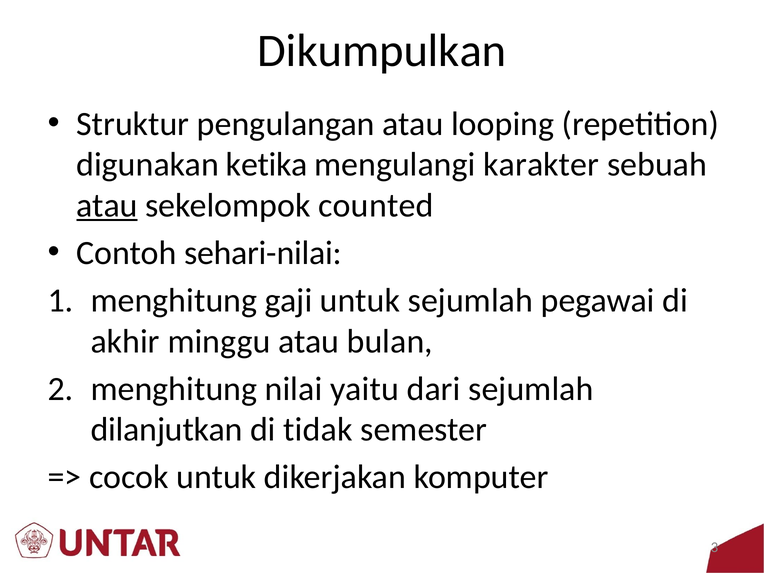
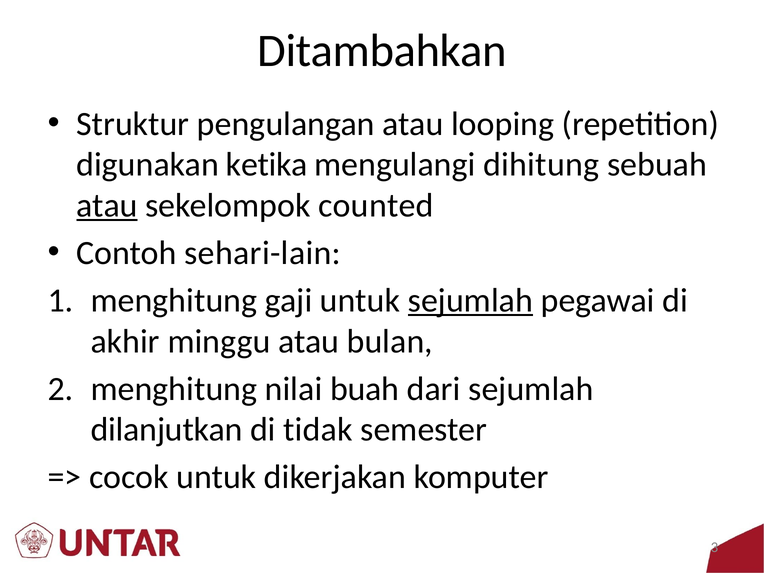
Dikumpulkan: Dikumpulkan -> Ditambahkan (382, 51)
karakter: karakter -> dihitung (541, 165)
sehari-nilai: sehari-nilai -> sehari-lain (263, 253)
sejumlah underline: none -> present (470, 301)
yaitu: yaitu -> buah (365, 389)
